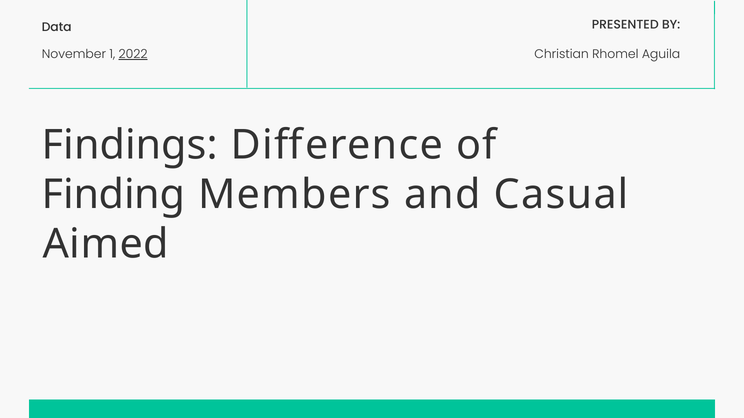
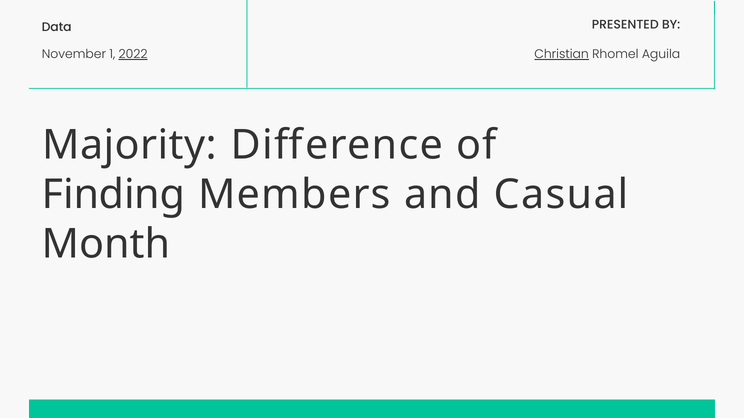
Christian underline: none -> present (562, 54)
Findings: Findings -> Majority (130, 145)
Aimed: Aimed -> Month (106, 245)
